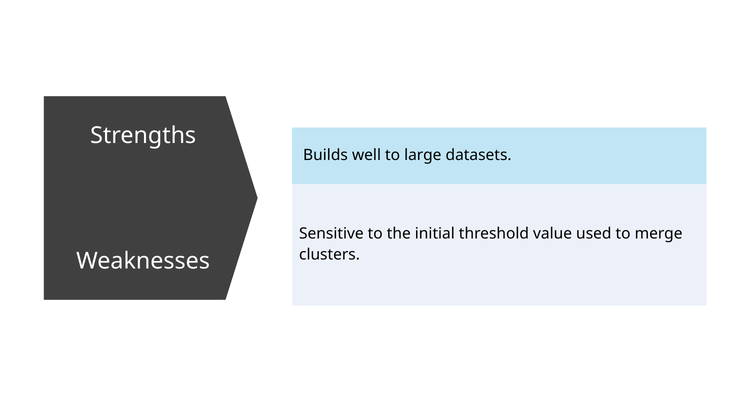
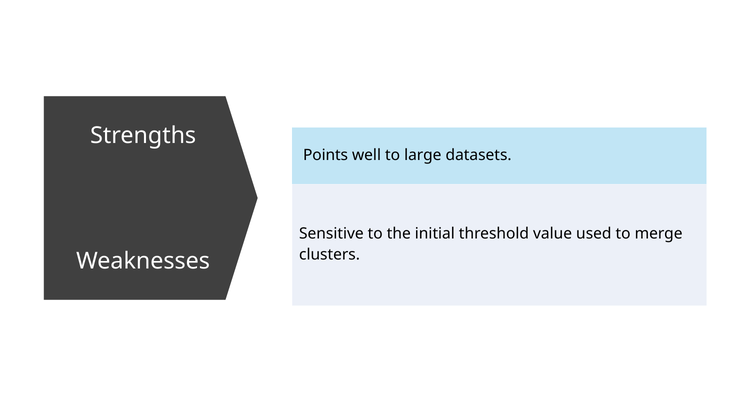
Builds: Builds -> Points (326, 155)
